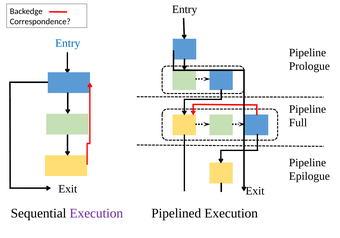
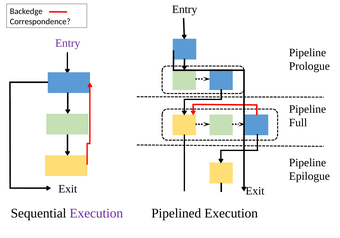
Entry colour: blue -> purple (68, 43)
